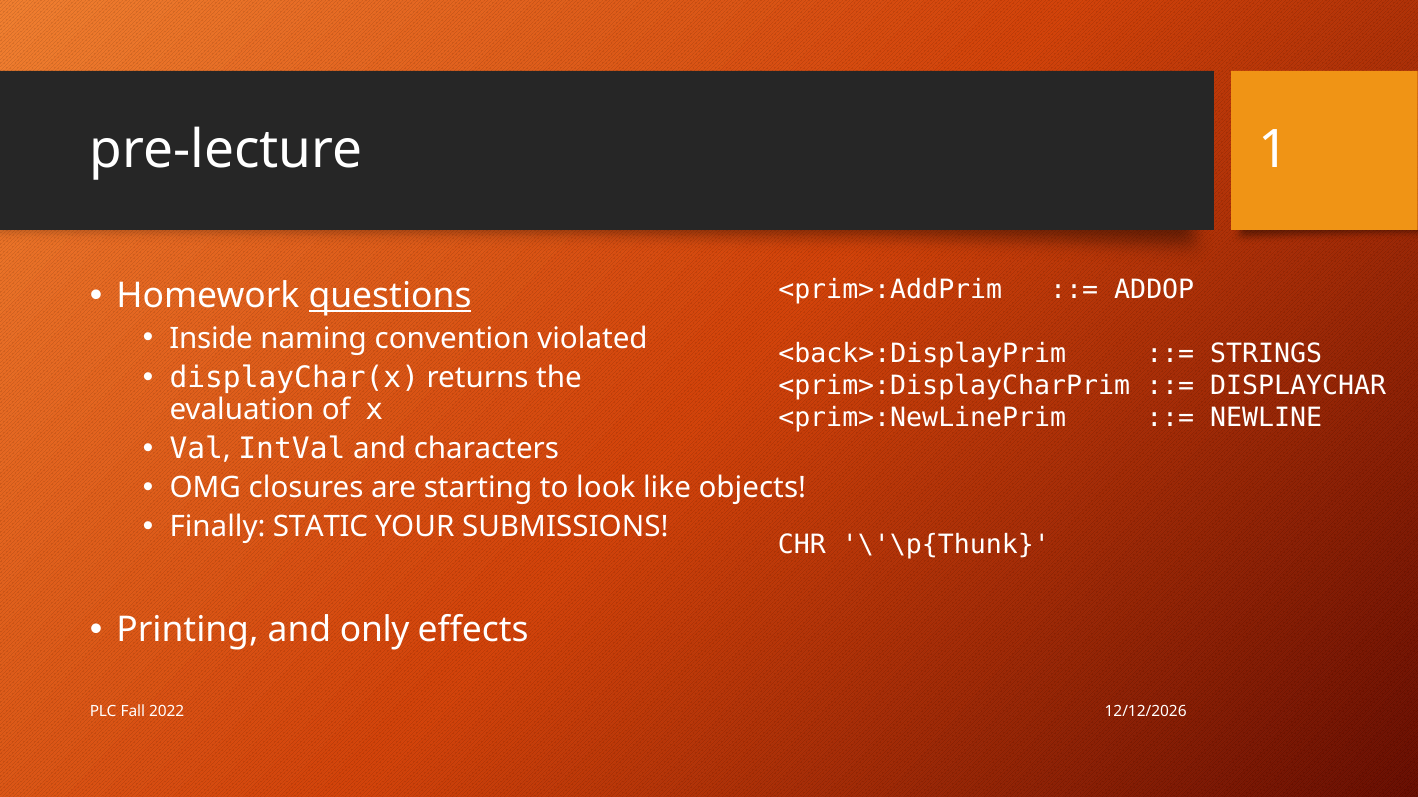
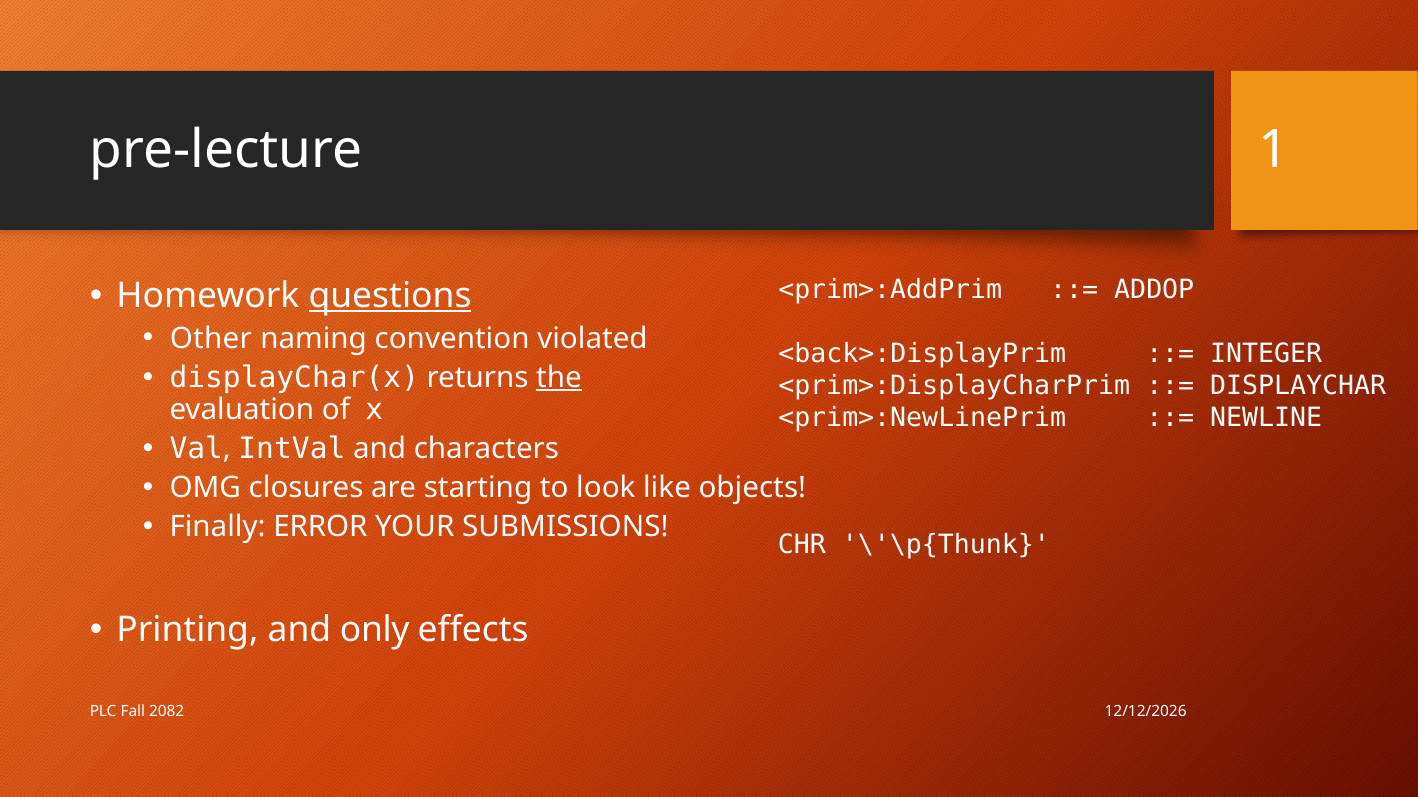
Inside: Inside -> Other (211, 339)
STRINGS: STRINGS -> INTEGER (1266, 354)
the underline: none -> present (559, 378)
STATIC: STATIC -> ERROR (320, 528)
2022: 2022 -> 2082 (167, 711)
